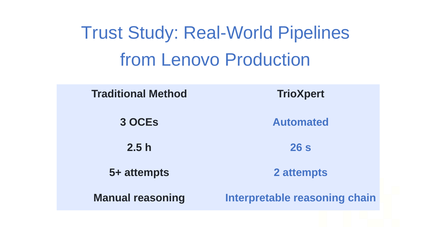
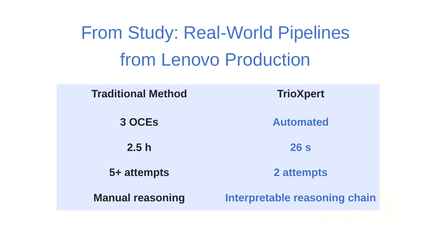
Trust: Trust -> From (102, 33)
